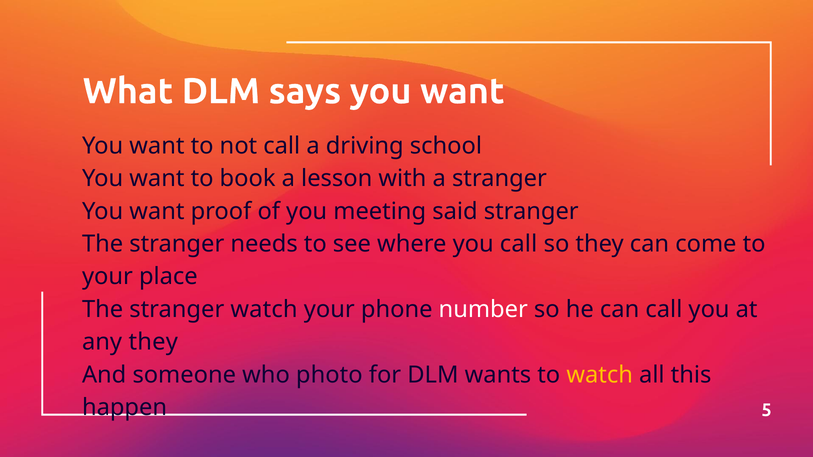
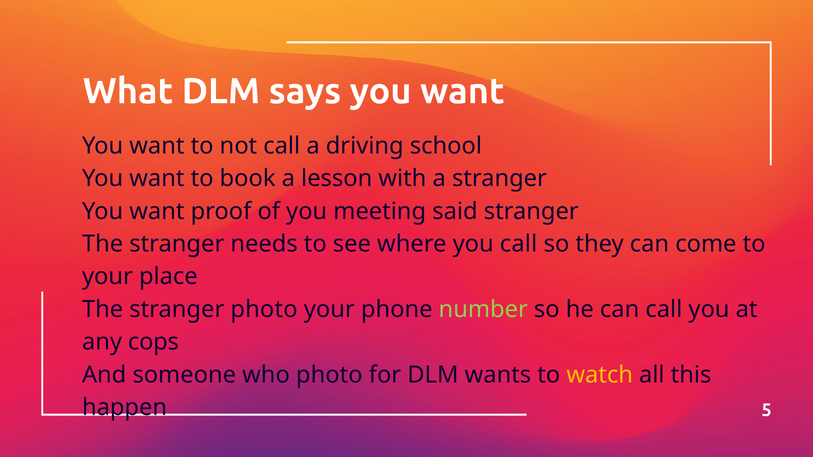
stranger watch: watch -> photo (264, 310)
number colour: white -> light green (483, 310)
any they: they -> cops (153, 342)
